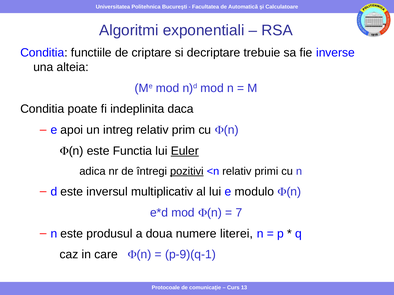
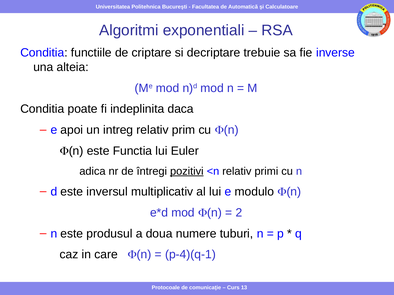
Euler underline: present -> none (185, 151)
7: 7 -> 2 (239, 213)
literei: literei -> tuburi (237, 234)
p-9)(q-1: p-9)(q-1 -> p-4)(q-1 (190, 255)
